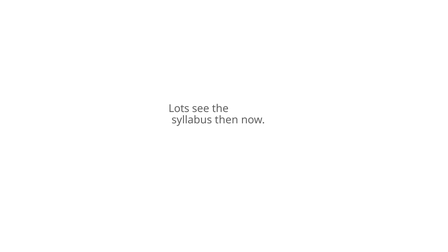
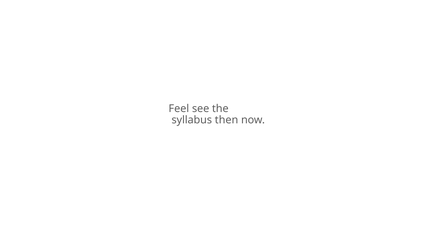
Lots: Lots -> Feel (179, 109)
